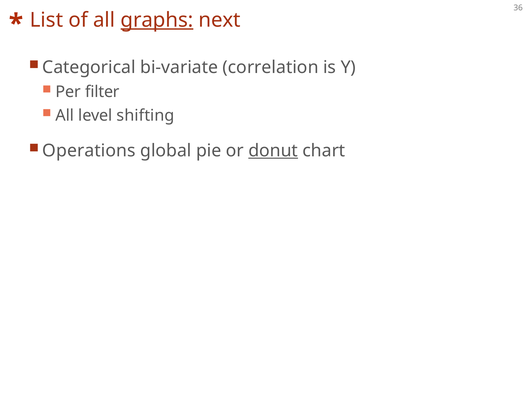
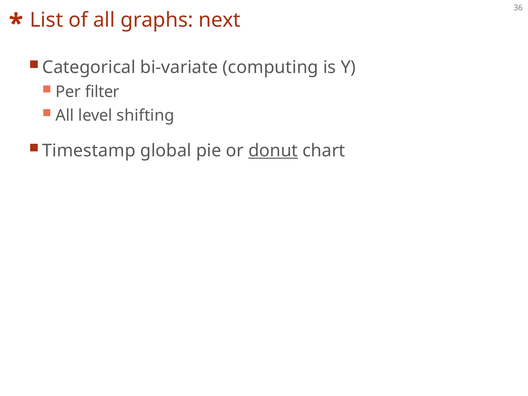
graphs underline: present -> none (157, 20)
correlation: correlation -> computing (271, 67)
Operations: Operations -> Timestamp (89, 151)
